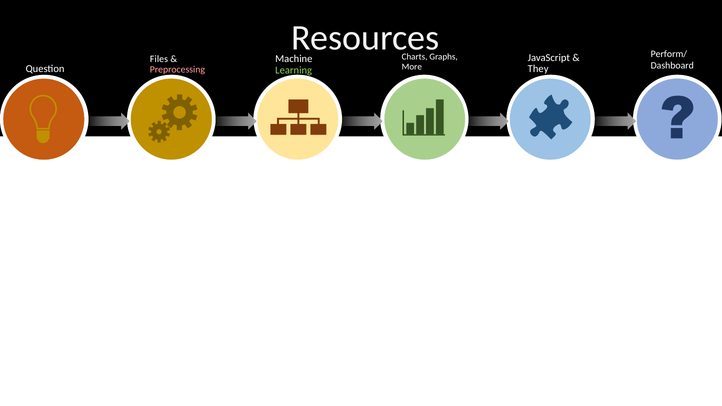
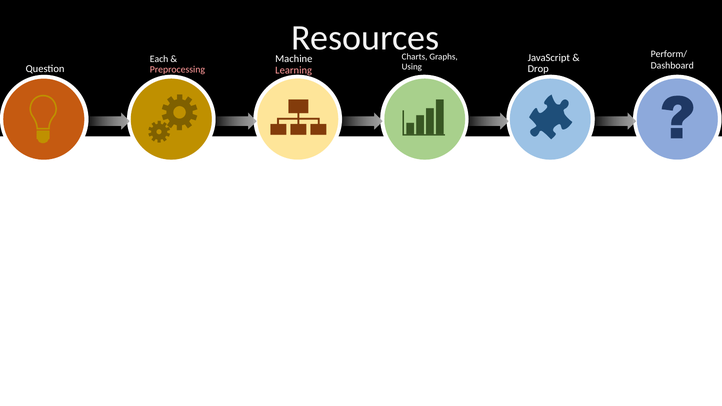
Files: Files -> Each (159, 59)
More: More -> Using (412, 67)
They: They -> Drop (538, 69)
Learning colour: light green -> pink (294, 70)
